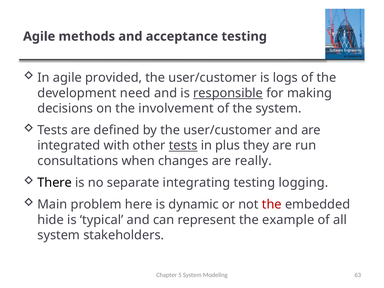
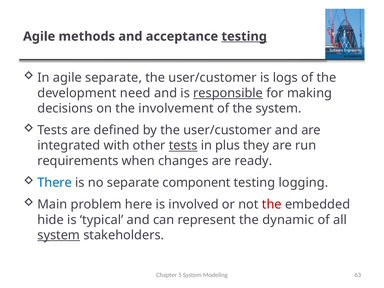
testing underline: none -> present (244, 36)
agile provided: provided -> separate (114, 78)
consultations: consultations -> requirements (78, 161)
really: really -> ready (253, 161)
There colour: black -> blue (55, 183)
integrating: integrating -> component (197, 183)
dynamic: dynamic -> involved (194, 204)
example: example -> dynamic (288, 220)
system underline: none -> present (59, 235)
